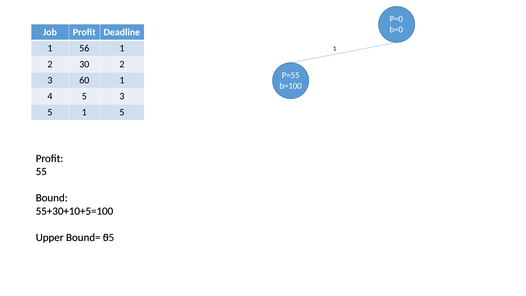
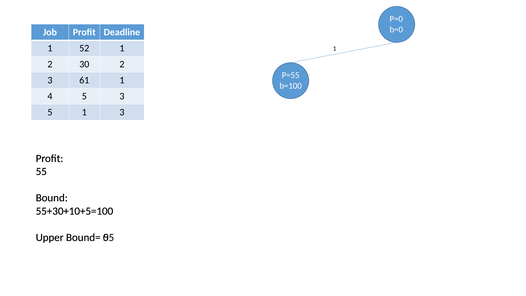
56: 56 -> 52 (84, 48)
60: 60 -> 61 (84, 80)
1 5: 5 -> 3 (122, 112)
